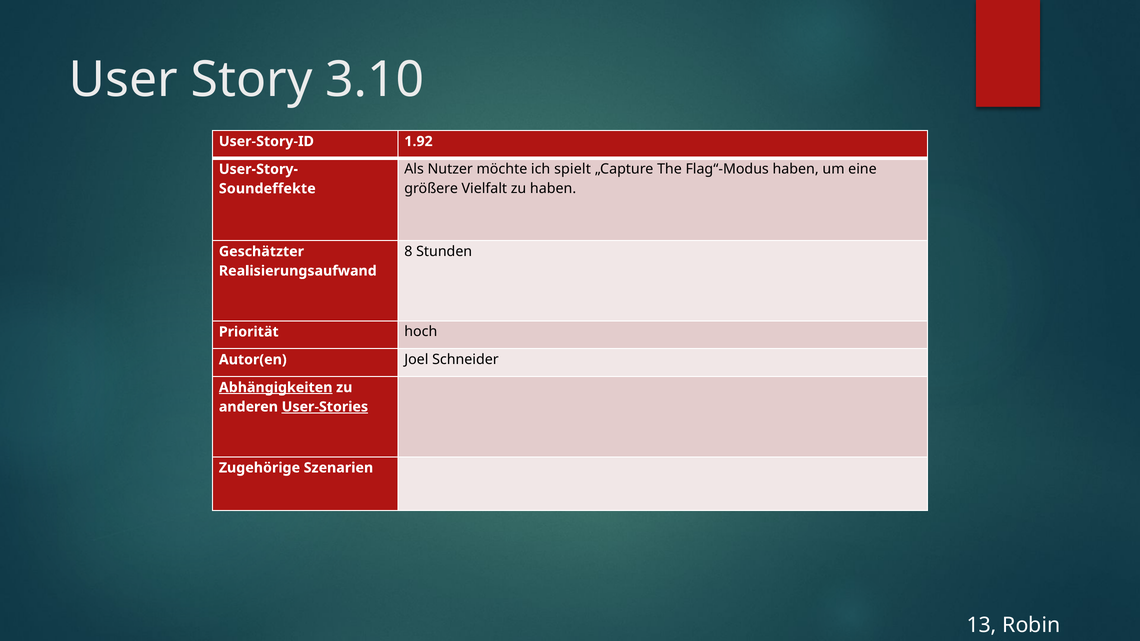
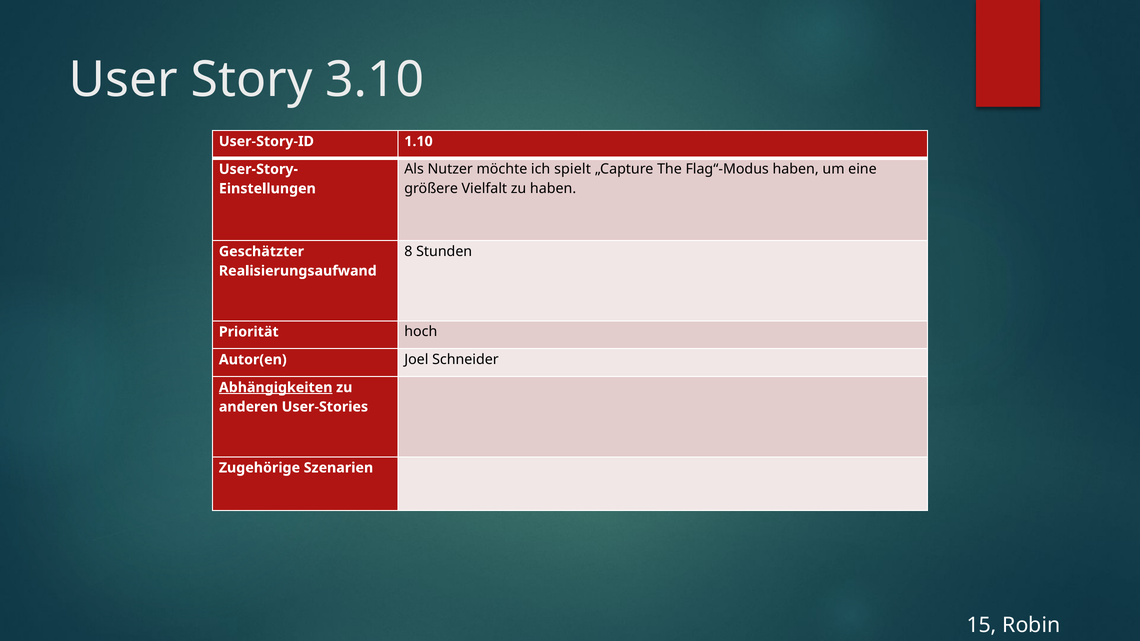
1.92: 1.92 -> 1.10 (419, 141)
Soundeffekte: Soundeffekte -> Einstellungen (267, 189)
User-Stories underline: present -> none (325, 407)
13: 13 -> 15 (982, 625)
